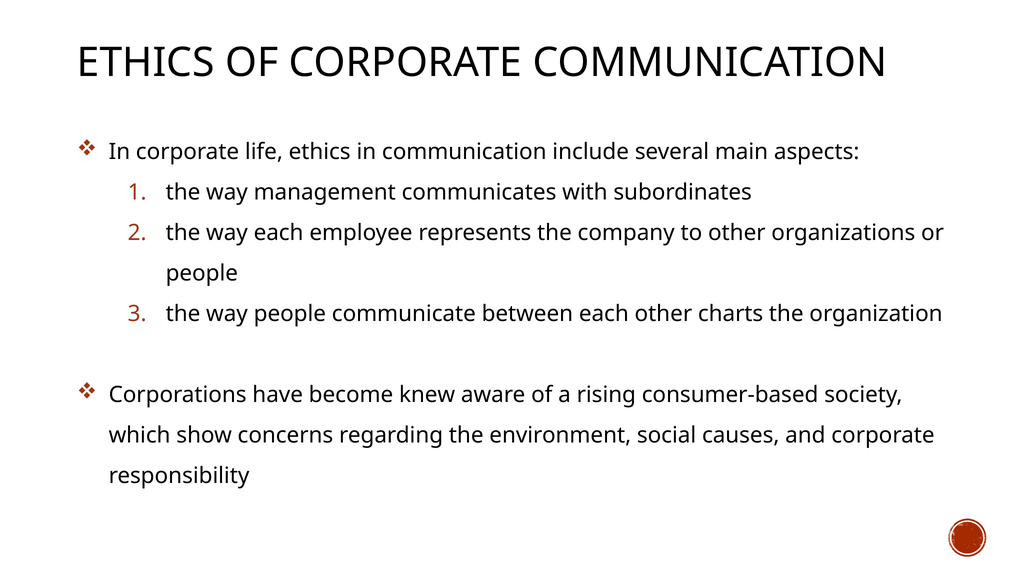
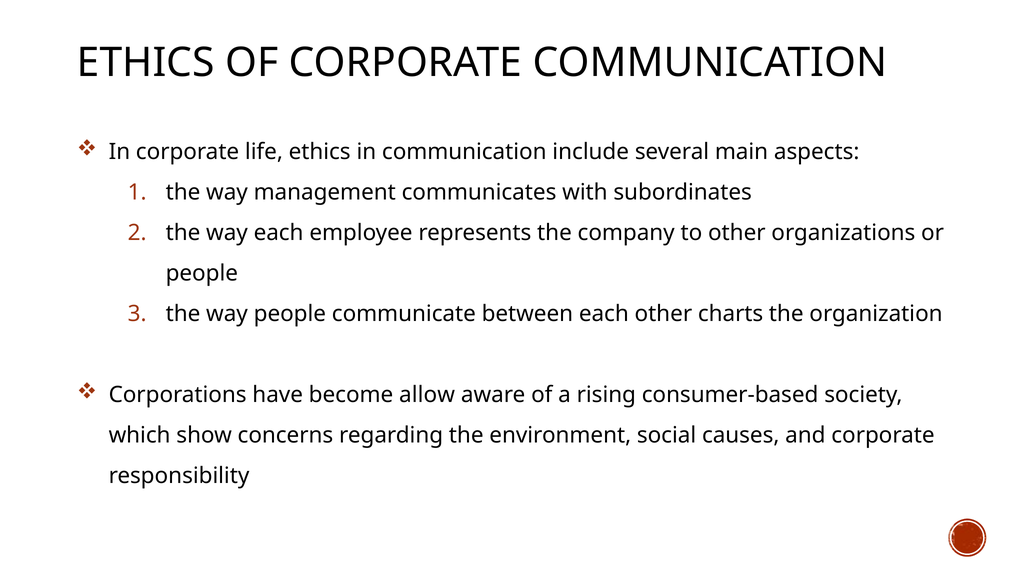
knew: knew -> allow (427, 394)
